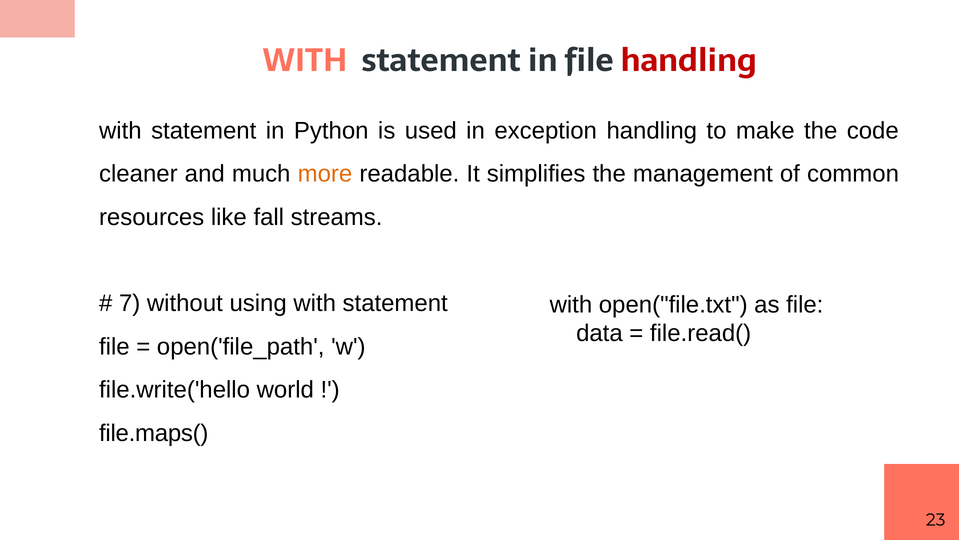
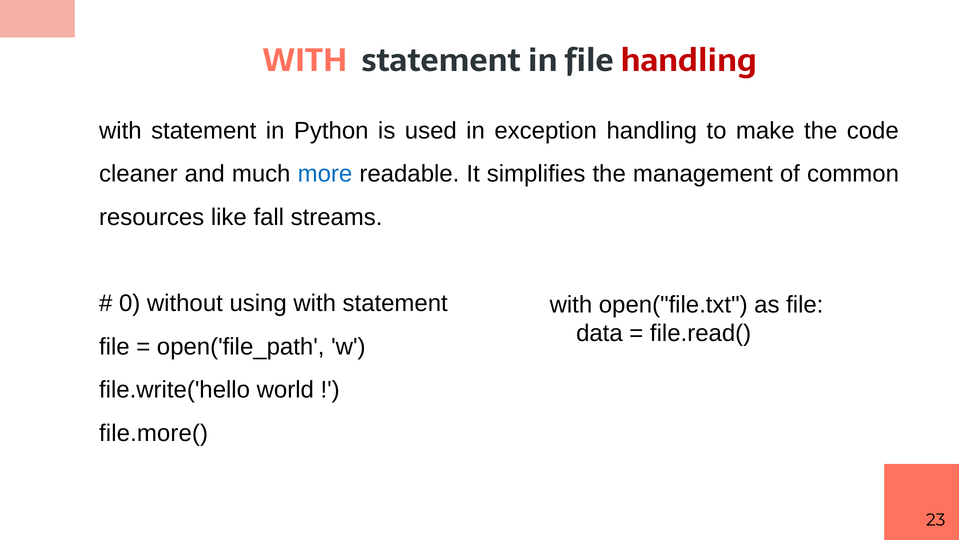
more colour: orange -> blue (325, 174)
7: 7 -> 0 (130, 303)
file.maps(: file.maps( -> file.more( (154, 433)
